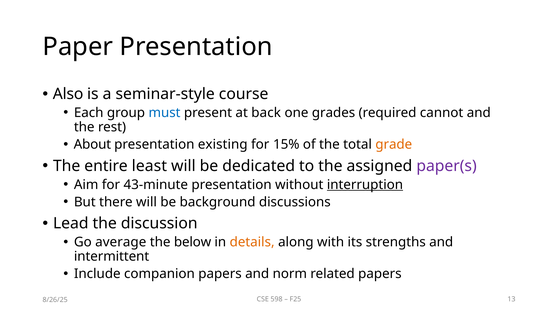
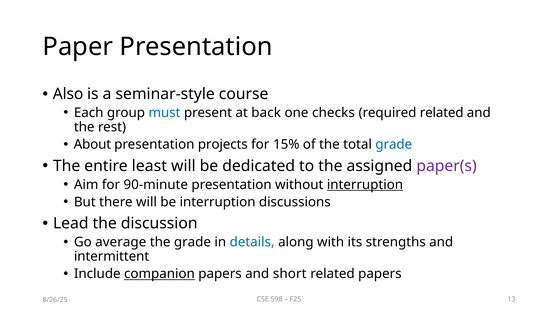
grades: grades -> checks (333, 113)
required cannot: cannot -> related (442, 113)
existing: existing -> projects (223, 144)
grade colour: orange -> blue (394, 144)
43-minute: 43-minute -> 90-minute (156, 185)
be background: background -> interruption (218, 202)
the below: below -> grade (192, 242)
details colour: orange -> blue (252, 242)
companion underline: none -> present (159, 274)
norm: norm -> short (290, 274)
